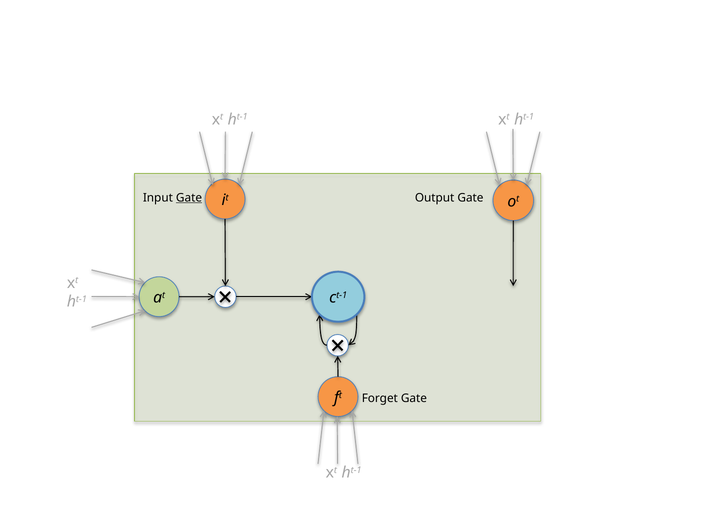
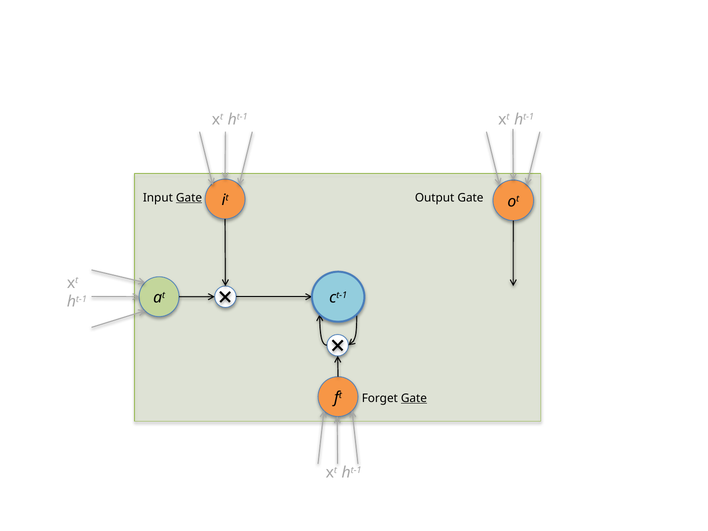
Gate underline: none -> present (414, 398)
